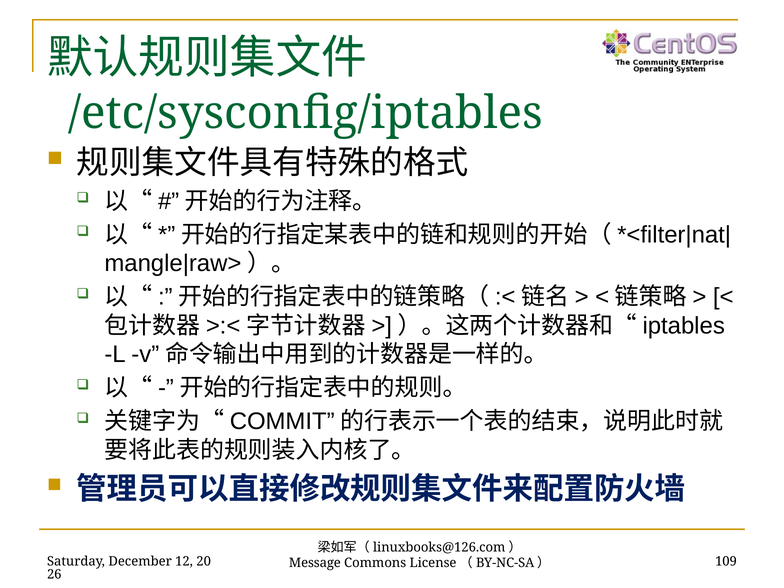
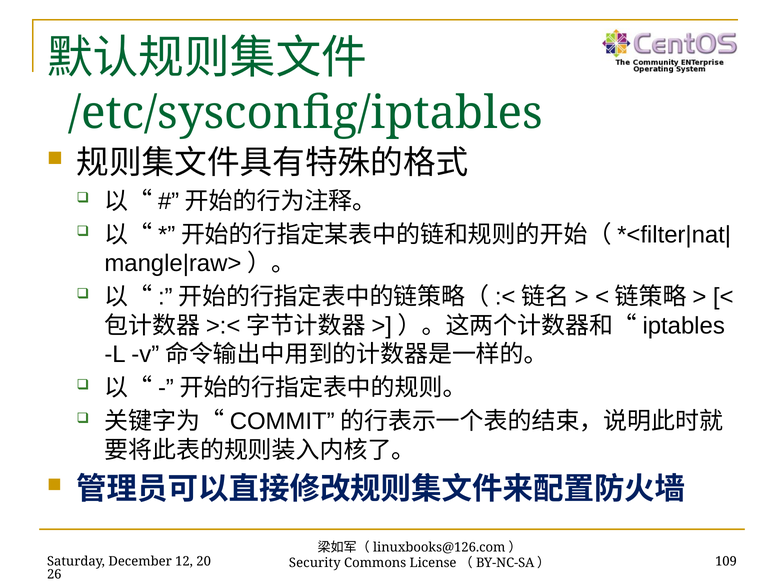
Message: Message -> Security (315, 563)
